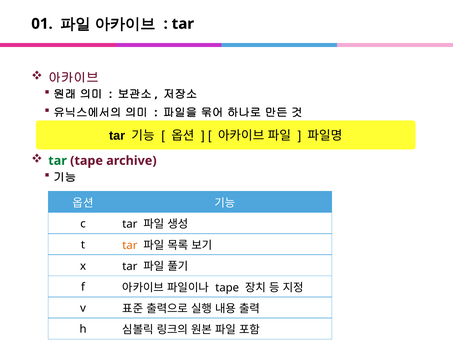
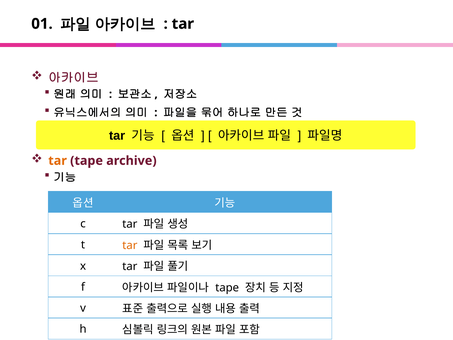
tar colour: green -> orange (58, 161)
